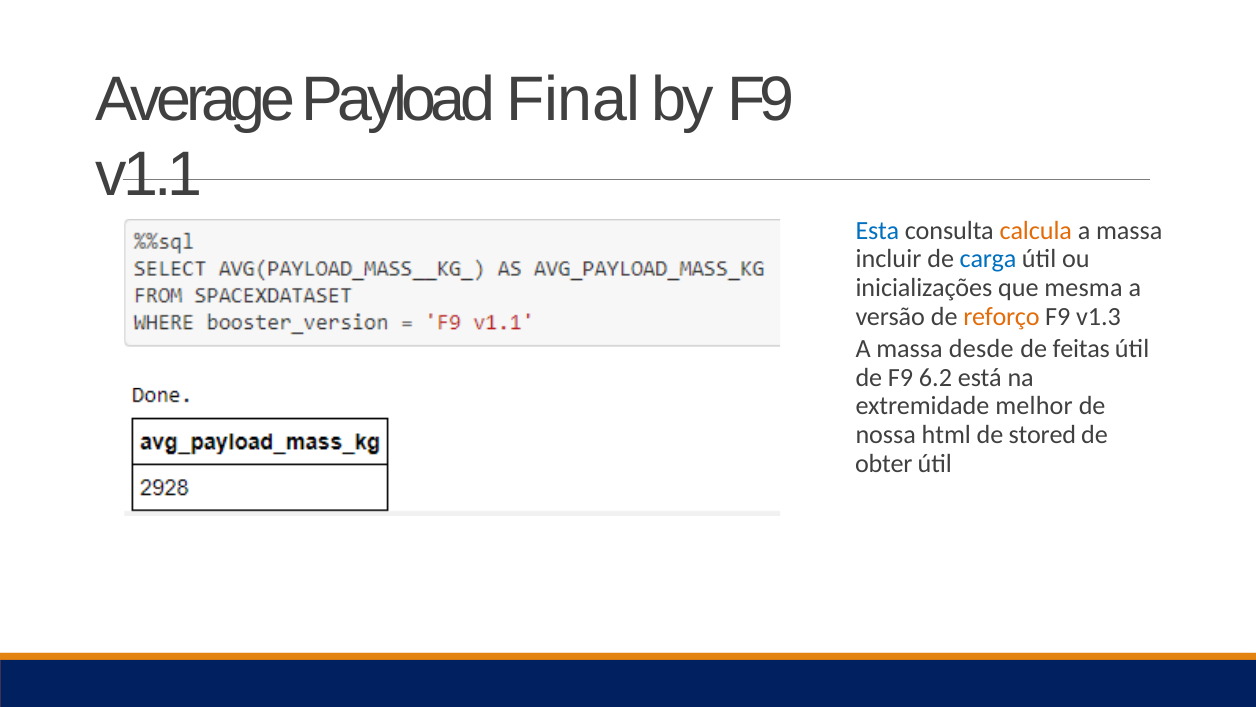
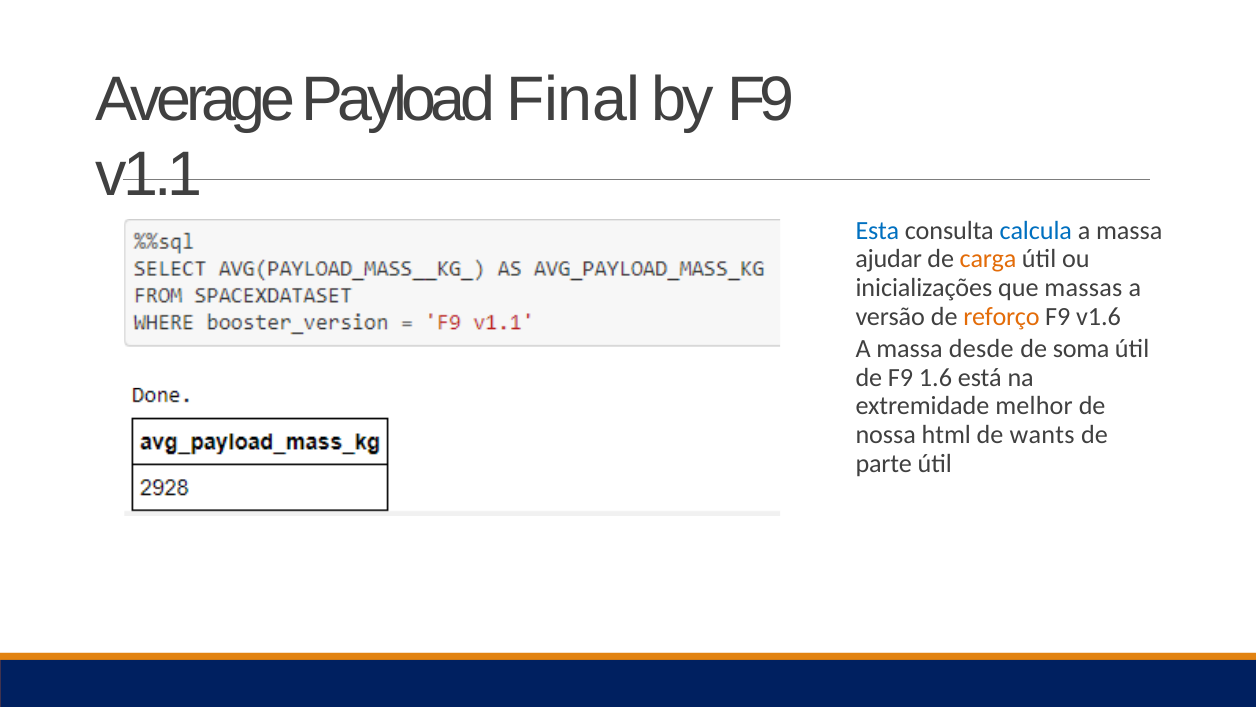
calcula colour: orange -> blue (1036, 230)
incluir: incluir -> ajudar (889, 259)
carga colour: blue -> orange (988, 259)
mesma: mesma -> massas (1083, 288)
v1.3: v1.3 -> v1.6 (1099, 316)
feitas: feitas -> soma (1081, 349)
6.2: 6.2 -> 1.6 (935, 377)
stored: stored -> wants (1042, 435)
obter: obter -> parte (884, 463)
